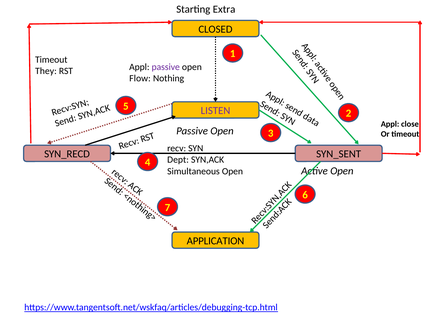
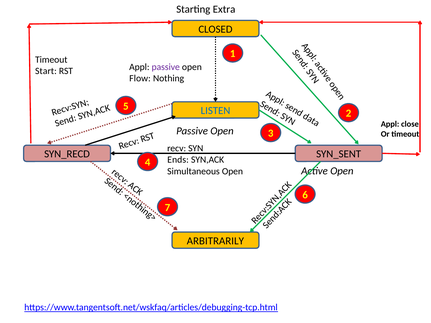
They: They -> Start (46, 71)
LISTEN colour: purple -> blue (216, 111)
Dept: Dept -> Ends (178, 160)
APPLICATION: APPLICATION -> ARBITRARILY (215, 241)
